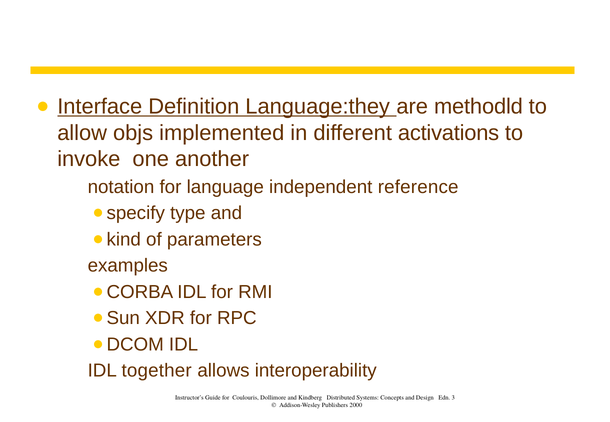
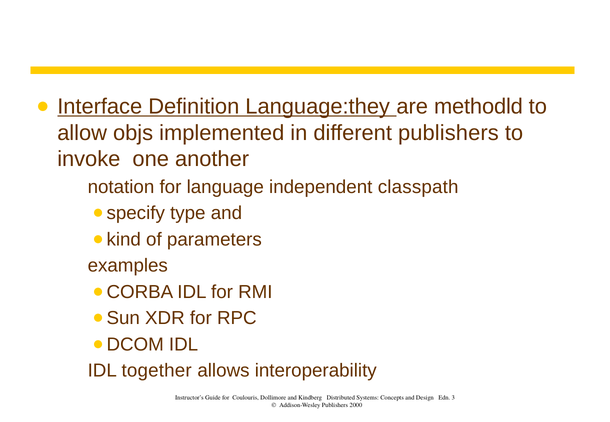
different activations: activations -> publishers (448, 133)
reference: reference -> classpath (418, 187)
